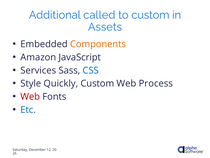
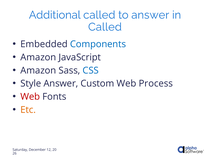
to custom: custom -> answer (150, 15)
Assets: Assets -> Called (105, 27)
Components colour: orange -> blue (98, 44)
Services: Services -> Amazon (38, 70)
Style Quickly: Quickly -> Answer (61, 83)
Etc colour: blue -> orange (28, 109)
